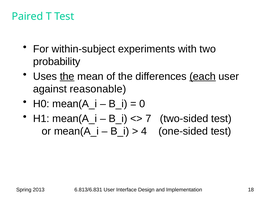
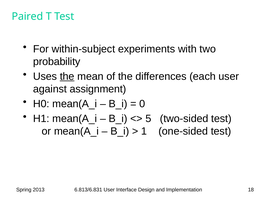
each underline: present -> none (203, 76)
reasonable: reasonable -> assignment (98, 89)
7: 7 -> 5 (148, 118)
4: 4 -> 1 (144, 131)
